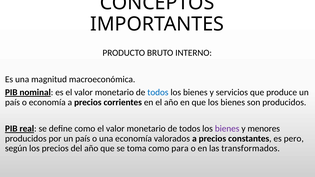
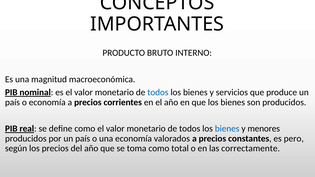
bienes colour: purple -> blue (227, 129)
para: para -> total (180, 149)
transformados: transformados -> correctamente (251, 149)
